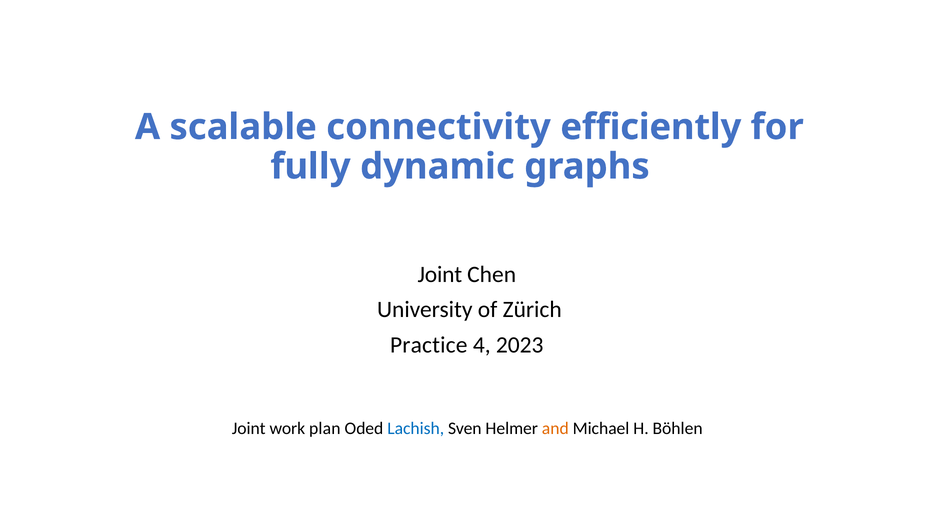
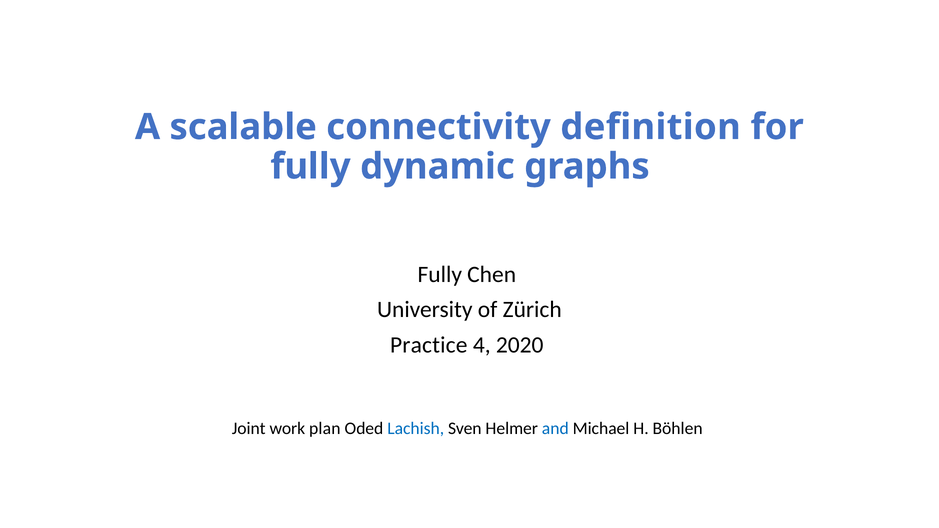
efficiently: efficiently -> definition (651, 127)
Joint: Joint -> Fully (440, 275)
2023: 2023 -> 2020 (520, 345)
and colour: orange -> blue (555, 428)
